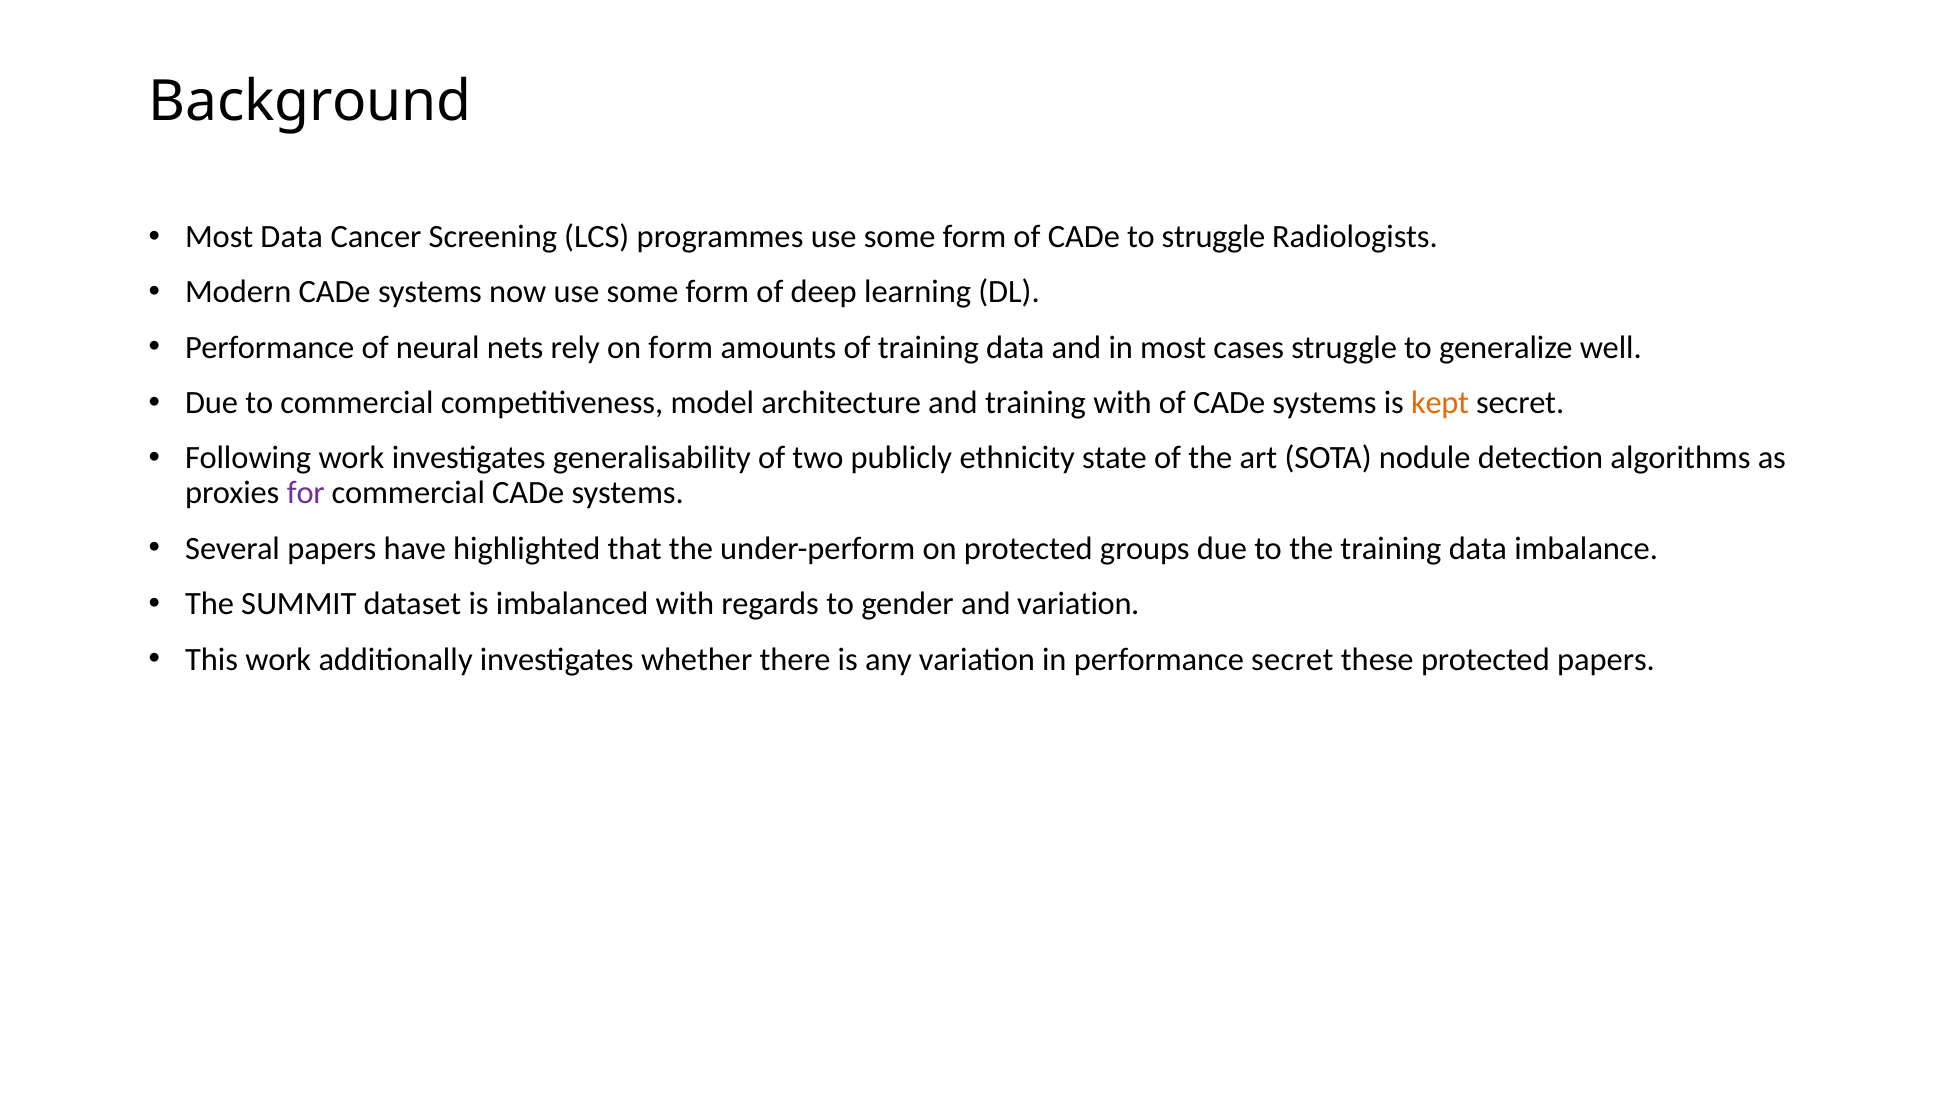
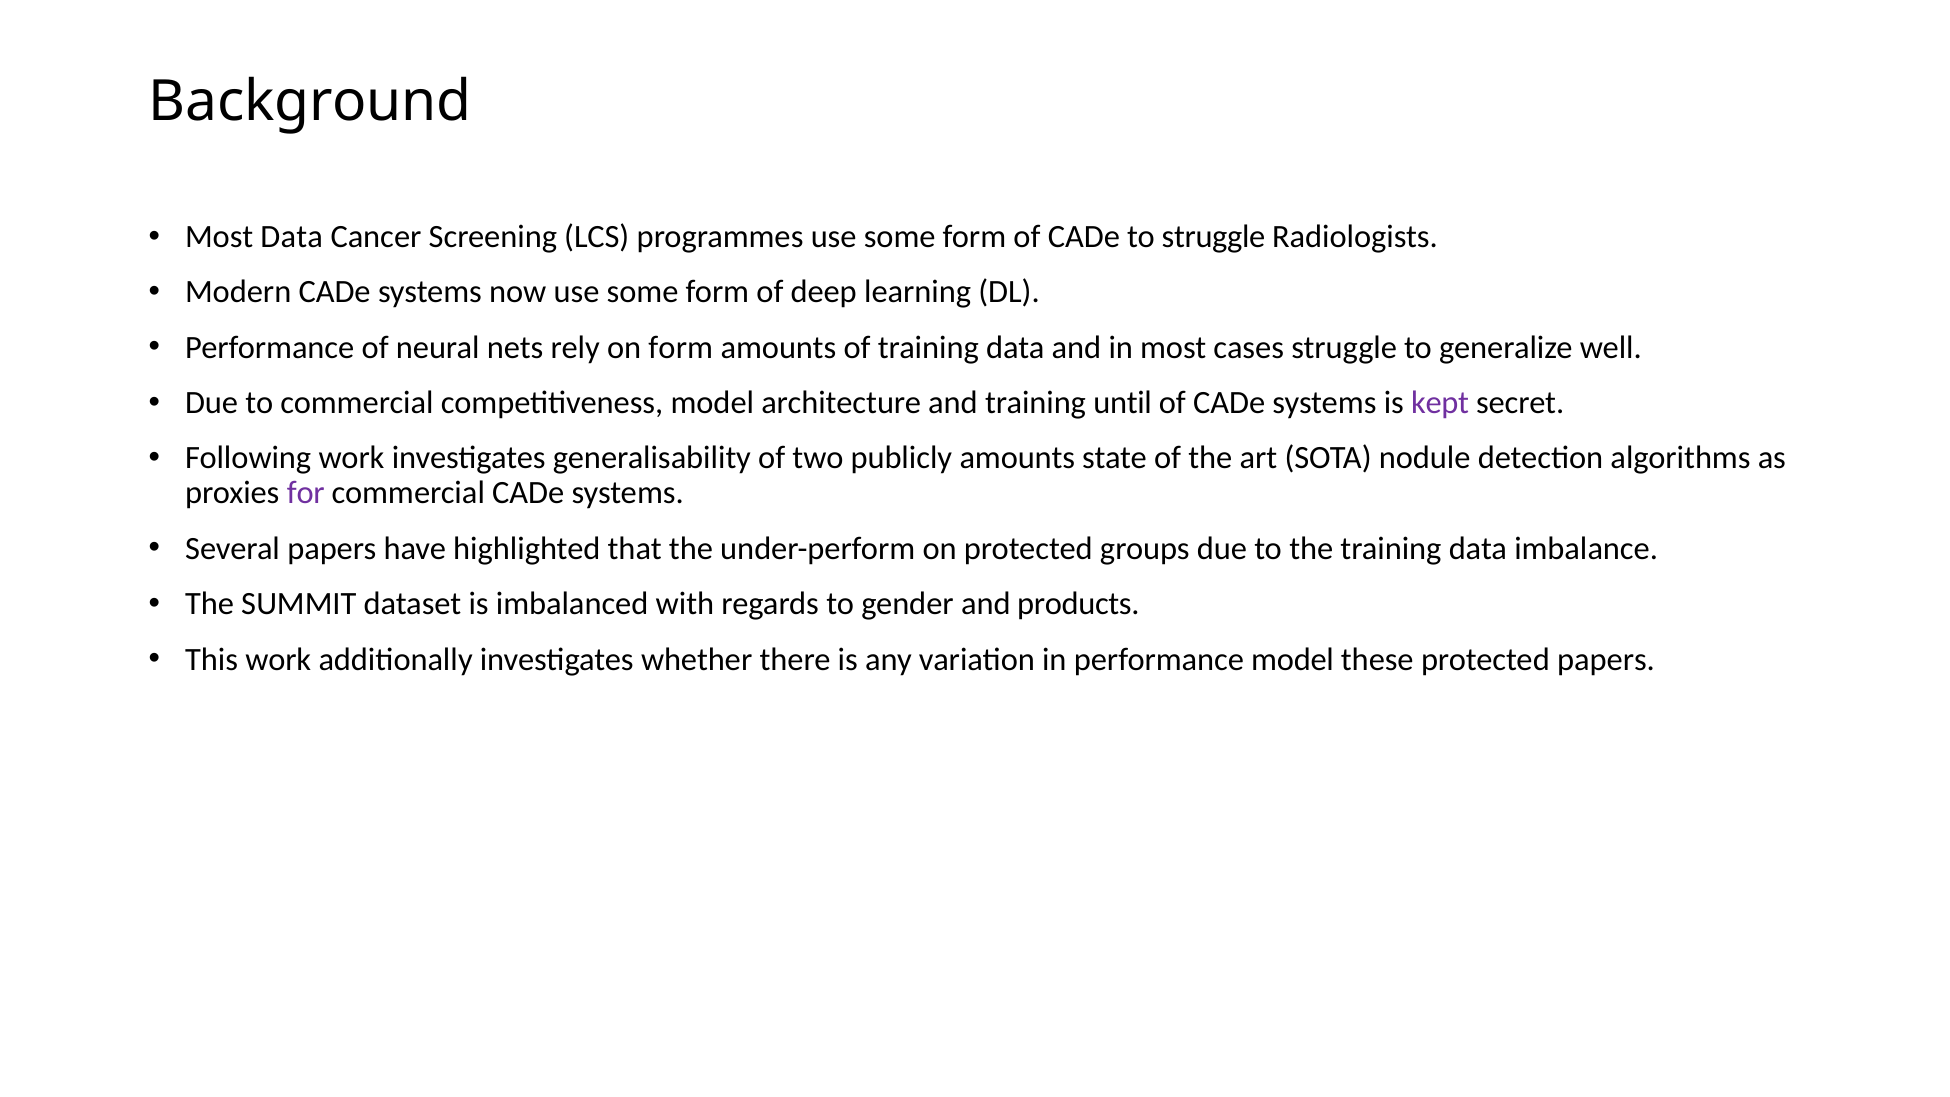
training with: with -> until (1123, 403)
kept colour: orange -> purple (1440, 403)
publicly ethnicity: ethnicity -> amounts (1017, 458)
and variation: variation -> products (1078, 604)
performance secret: secret -> model (1293, 659)
